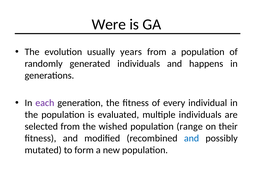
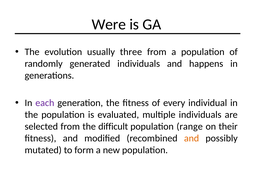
years: years -> three (131, 52)
wished: wished -> difficult (113, 127)
and colour: blue -> orange (192, 139)
